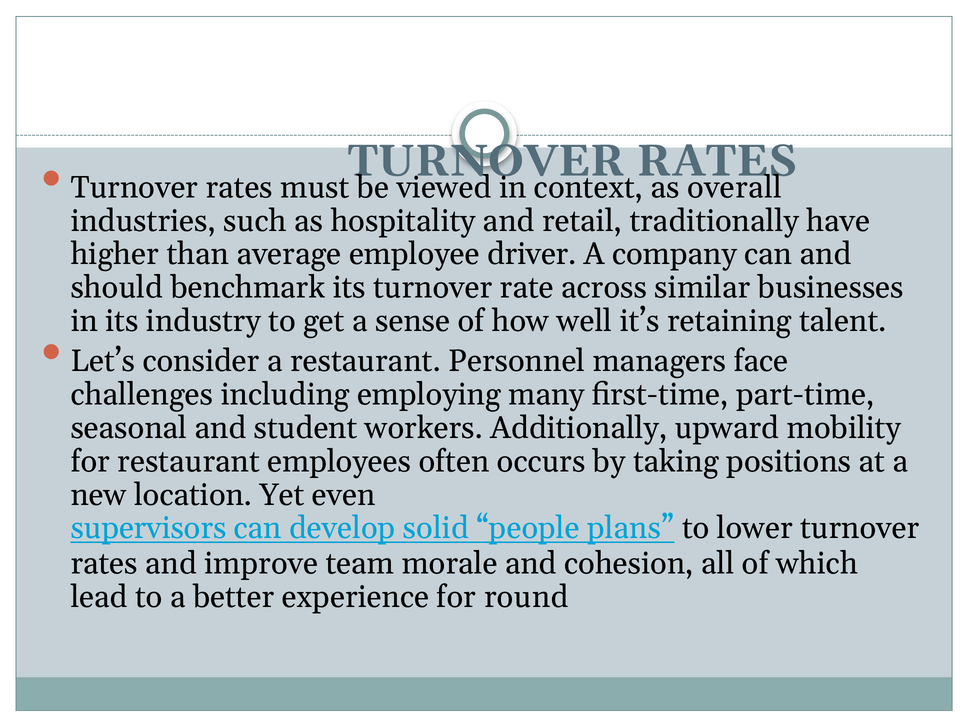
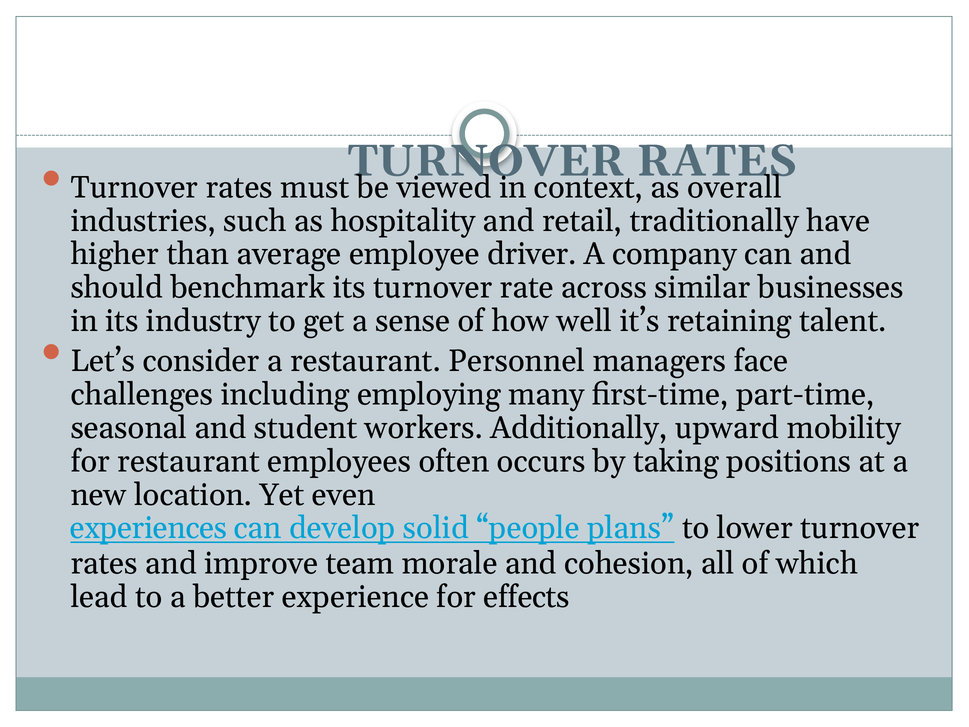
supervisors: supervisors -> experiences (149, 528)
round: round -> effects (527, 597)
